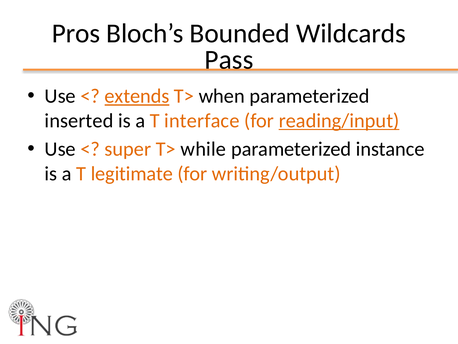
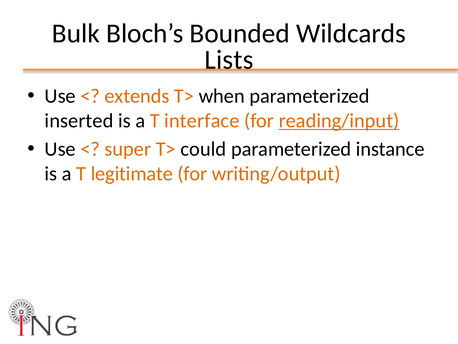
Pros: Pros -> Bulk (76, 33)
Pass: Pass -> Lists (229, 60)
extends underline: present -> none (137, 96)
while: while -> could (203, 149)
